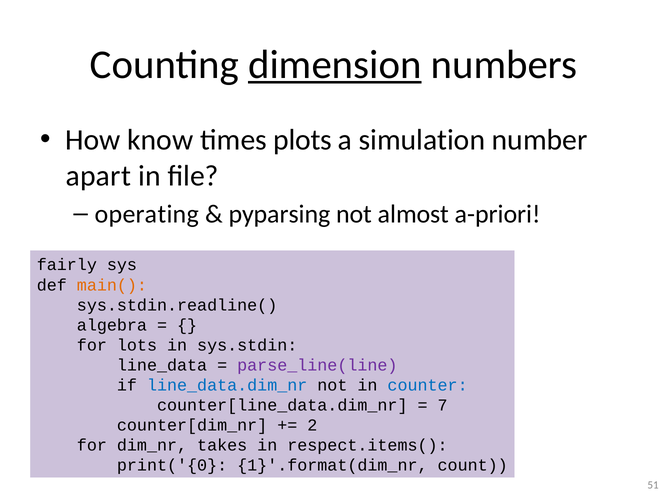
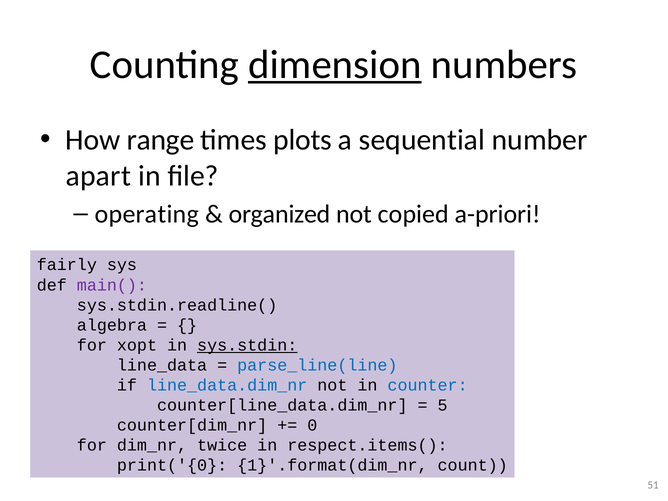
know: know -> range (160, 140)
simulation: simulation -> sequential (422, 140)
pyparsing: pyparsing -> organized (280, 214)
almost: almost -> copied (413, 214)
main( colour: orange -> purple (112, 285)
lots: lots -> xopt (137, 345)
sys.stdin underline: none -> present (247, 345)
parse_line(line colour: purple -> blue (317, 365)
7: 7 -> 5 (443, 405)
2: 2 -> 0 (312, 425)
takes: takes -> twice (222, 445)
